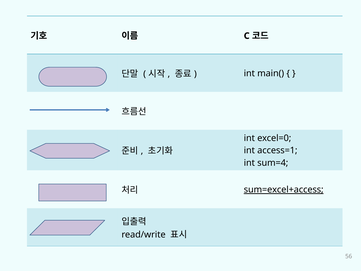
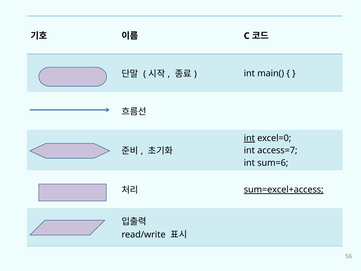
int underline: none -> present (249, 138)
access=1: access=1 -> access=7 (277, 150)
sum=4: sum=4 -> sum=6 (273, 163)
